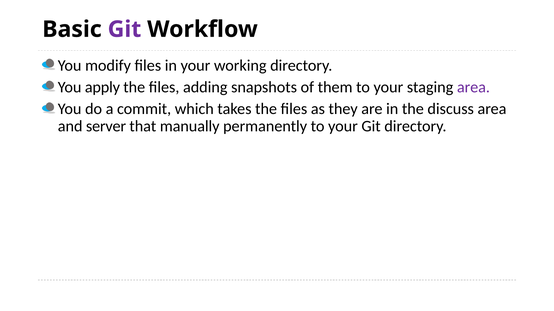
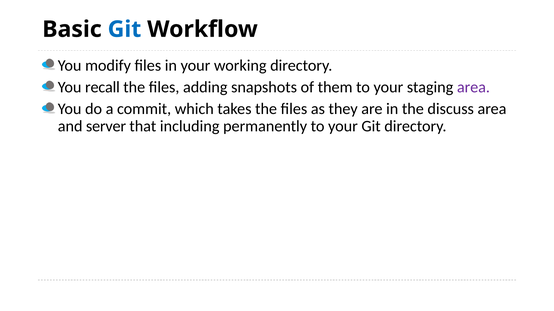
Git colour: purple -> blue (124, 29)
apply: apply -> recall (102, 87)
manually: manually -> including (190, 127)
